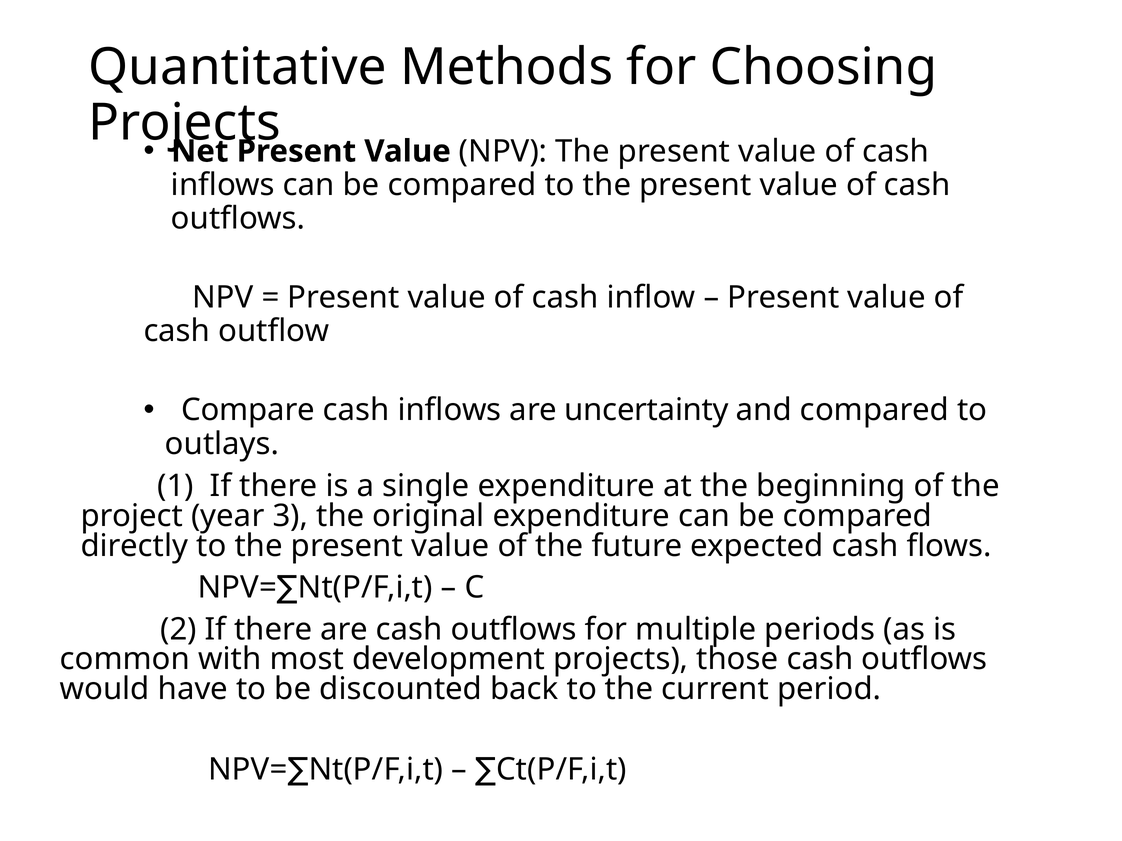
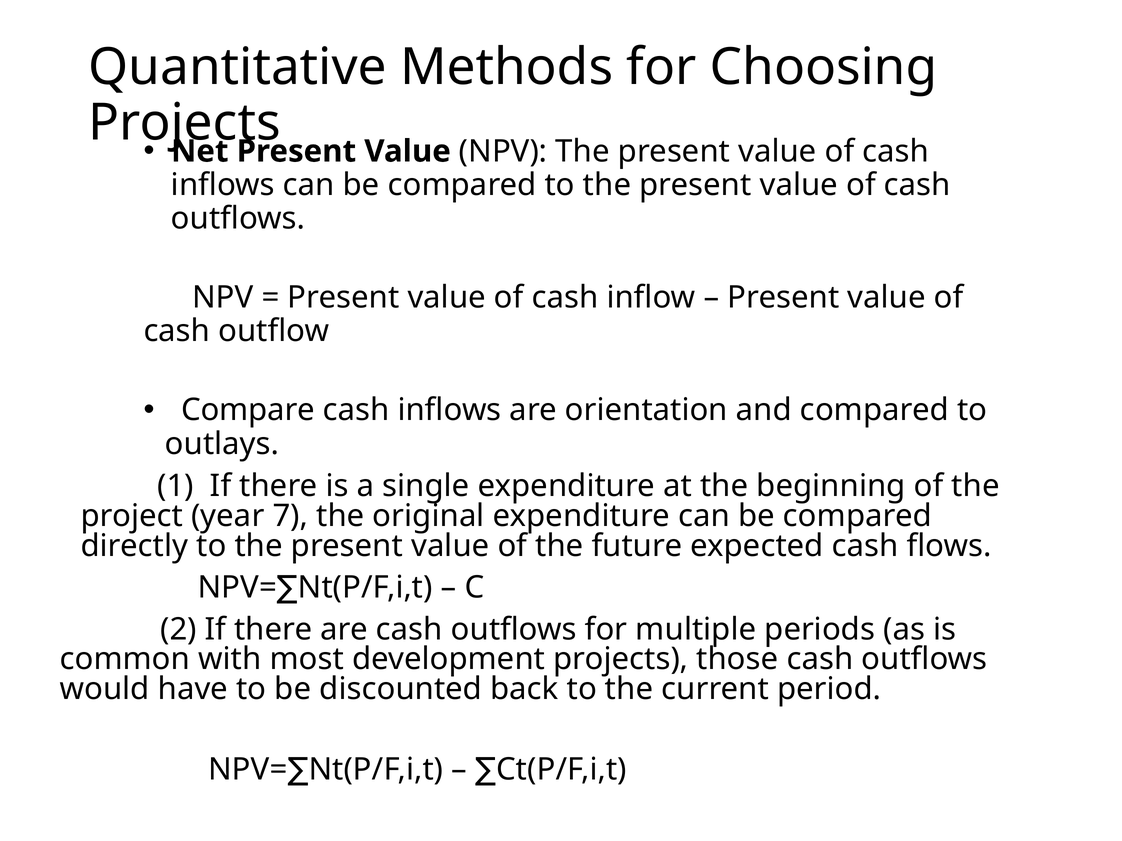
uncertainty: uncertainty -> orientation (646, 410)
3: 3 -> 7 (290, 516)
